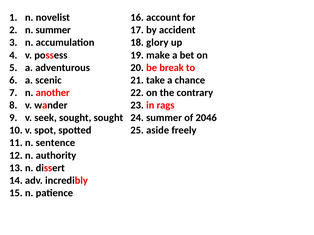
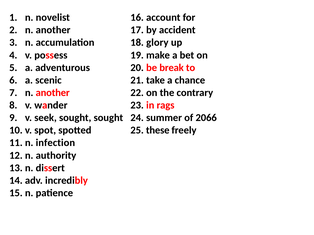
summer: summer -> another (53, 30)
2046: 2046 -> 2066 (206, 118)
aside: aside -> these (158, 131)
sentence: sentence -> infection (55, 143)
